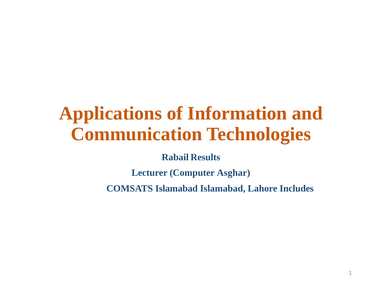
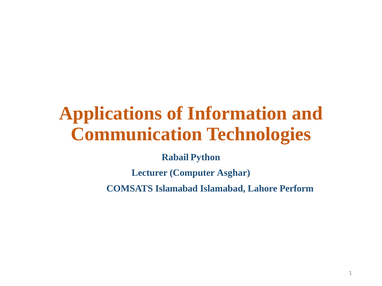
Results: Results -> Python (205, 157)
Includes: Includes -> Perform (297, 189)
